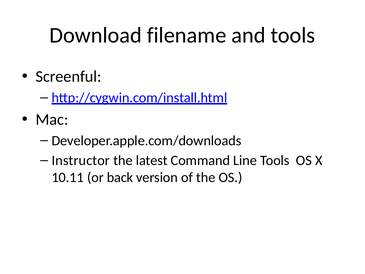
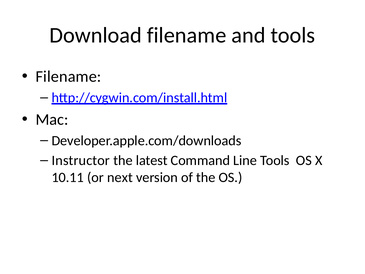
Screenful: Screenful -> Filename (68, 77)
back: back -> next (120, 177)
